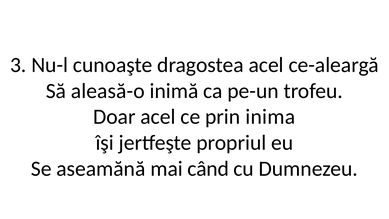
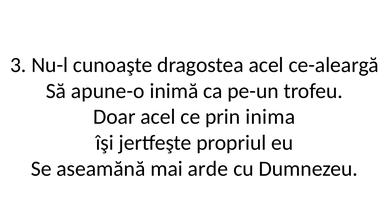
aleasă-o: aleasă-o -> apune-o (108, 91)
când: când -> arde (208, 169)
